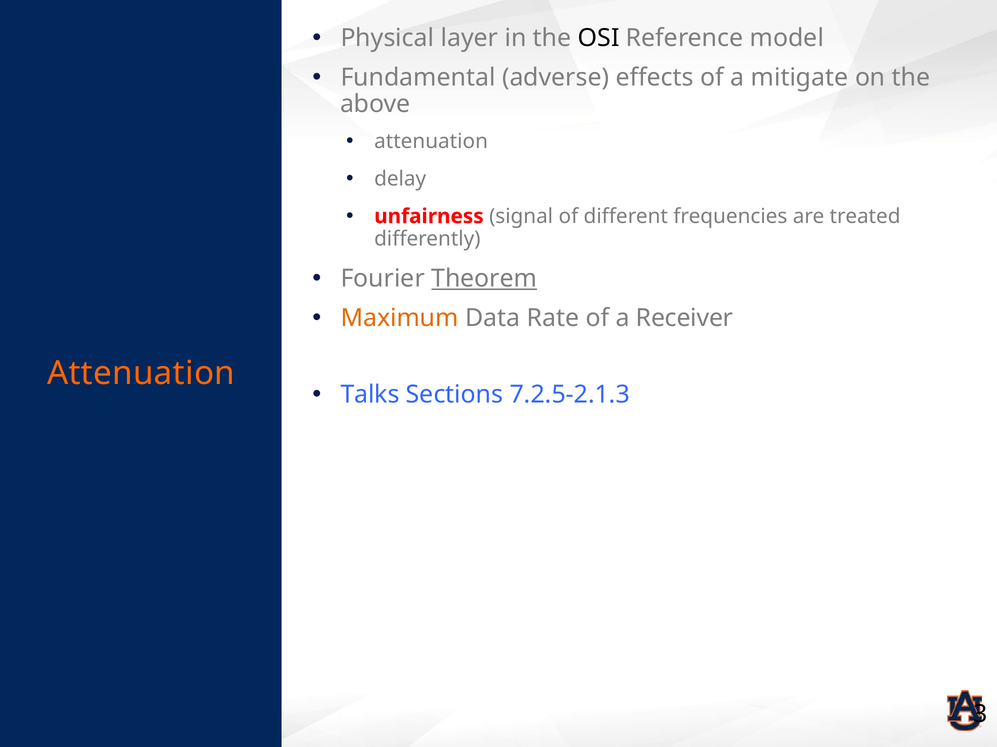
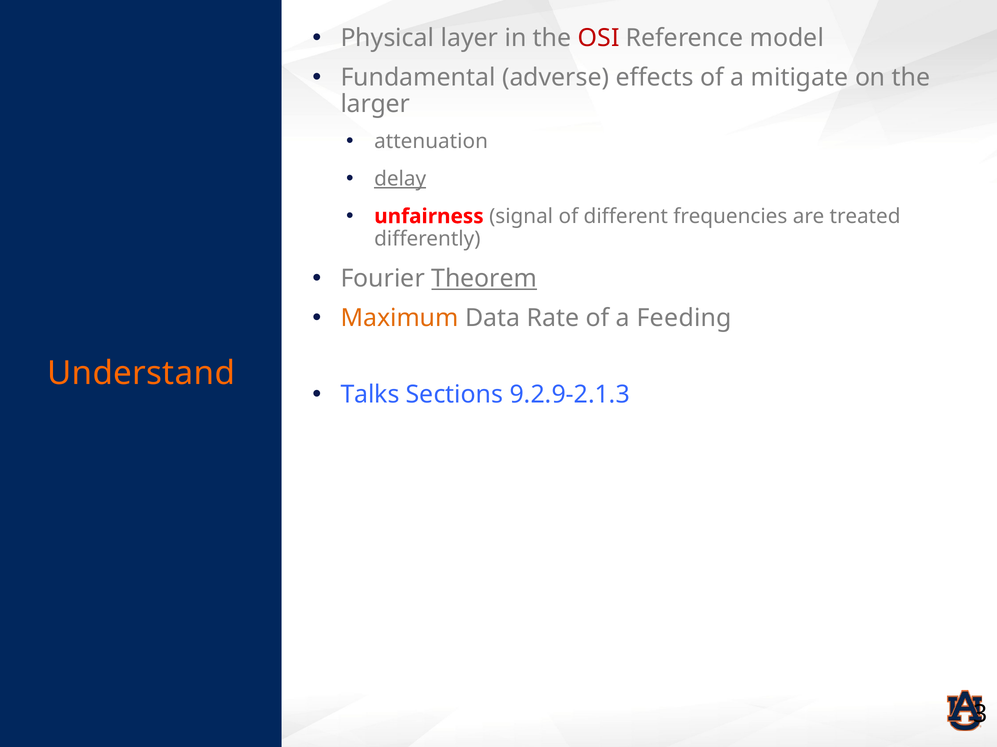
OSI colour: black -> red (599, 38)
above: above -> larger (375, 104)
delay underline: none -> present (400, 179)
Receiver: Receiver -> Feeding (684, 318)
Attenuation: Attenuation -> Understand (141, 374)
7.2.5-2.1.3: 7.2.5-2.1.3 -> 9.2.9-2.1.3 (570, 395)
